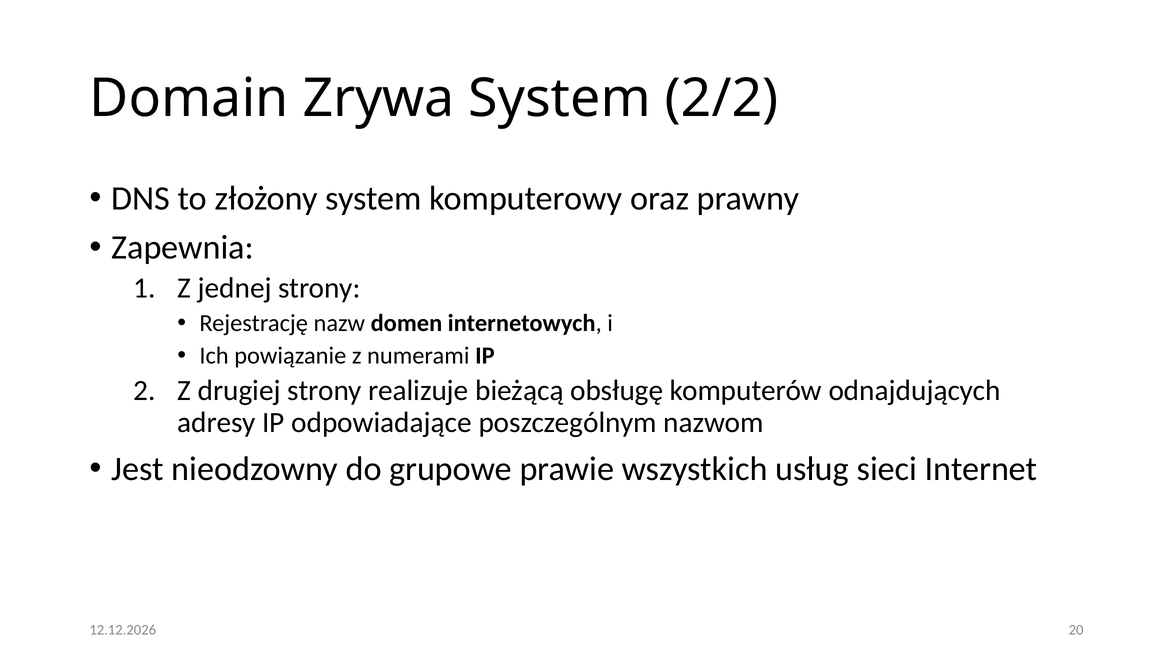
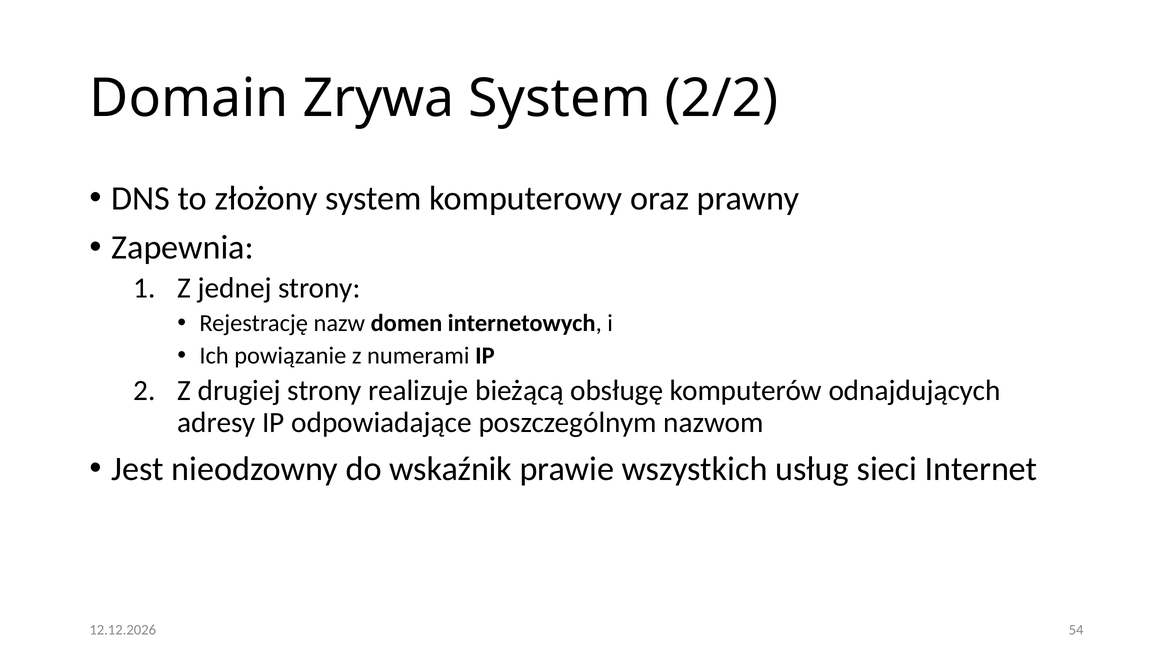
grupowe: grupowe -> wskaźnik (451, 469)
20: 20 -> 54 (1076, 630)
